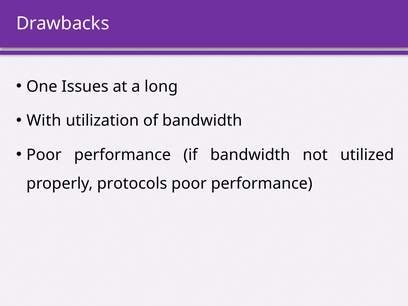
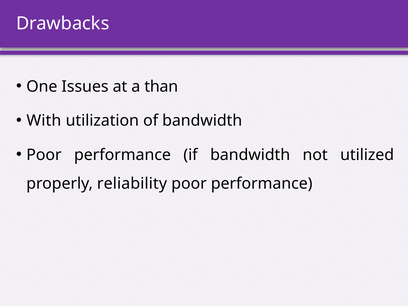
long: long -> than (161, 86)
protocols: protocols -> reliability (132, 184)
